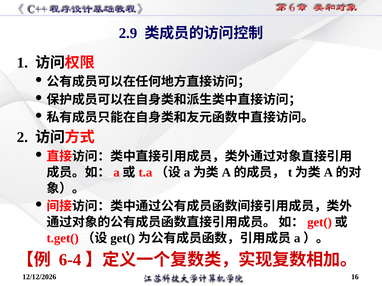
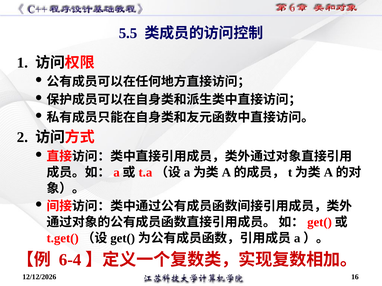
2.9: 2.9 -> 5.5 (128, 33)
